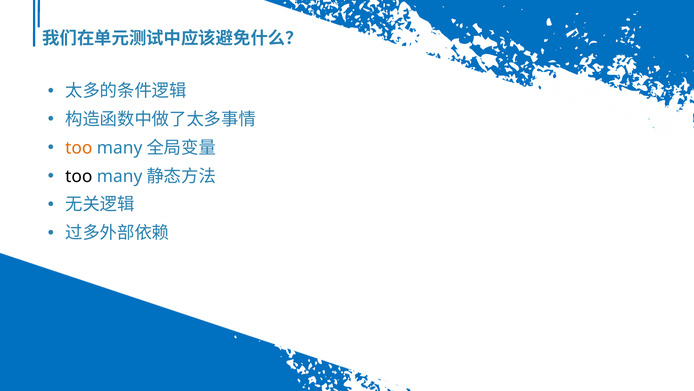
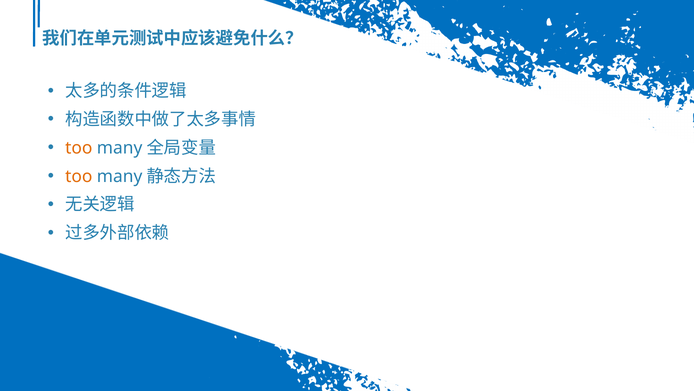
too colour: black -> orange (79, 176)
